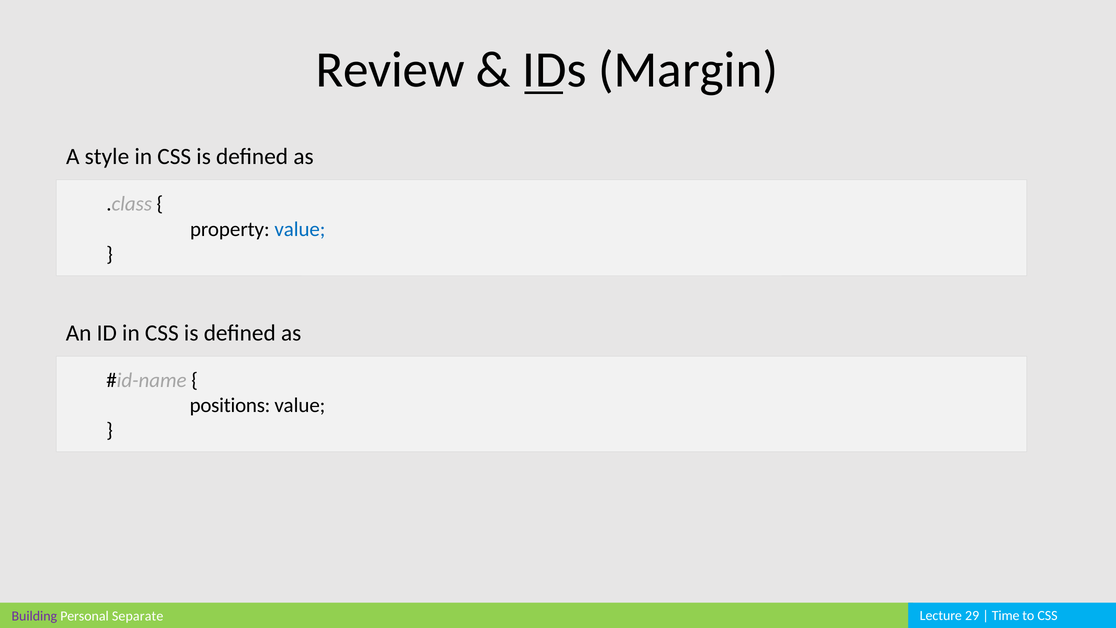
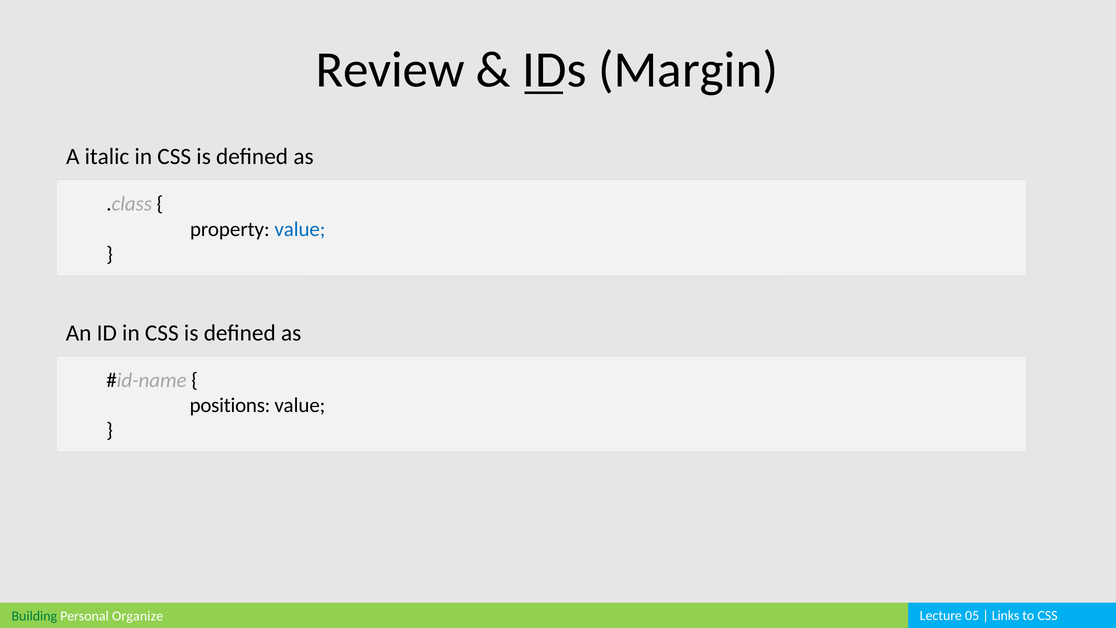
style: style -> italic (107, 157)
Building colour: purple -> green (34, 616)
Separate: Separate -> Organize (138, 616)
29: 29 -> 05 (972, 616)
Time: Time -> Links (1006, 616)
